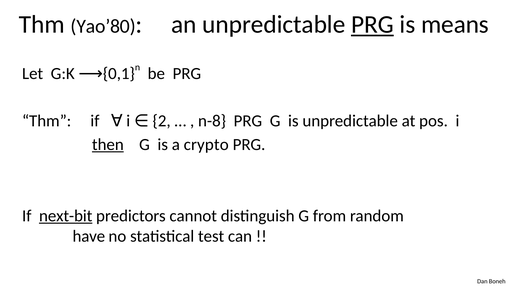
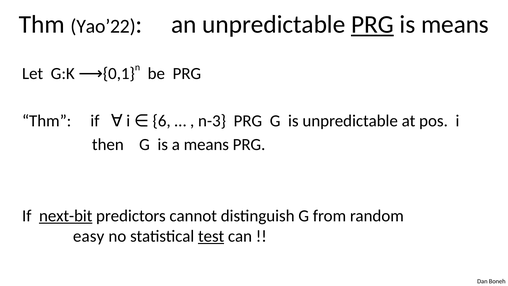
Yao’80: Yao’80 -> Yao’22 (103, 26)
2: 2 -> 6 (162, 121)
n-8: n-8 -> n-3 (212, 121)
then underline: present -> none (108, 145)
a crypto: crypto -> means (206, 145)
have: have -> easy (89, 236)
test underline: none -> present (211, 236)
